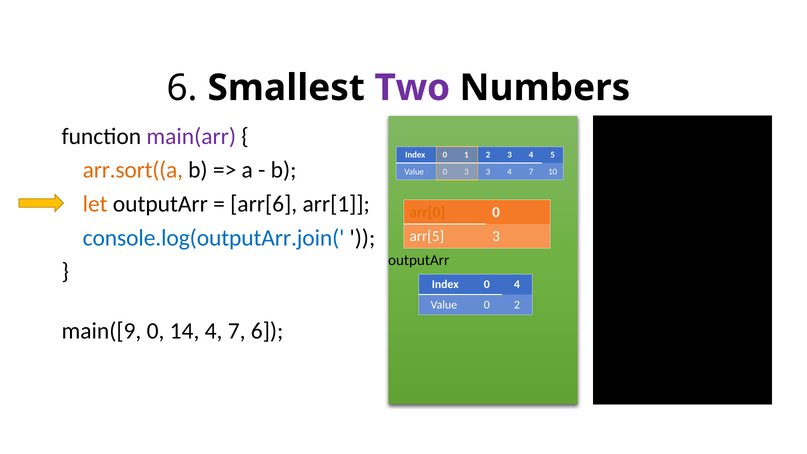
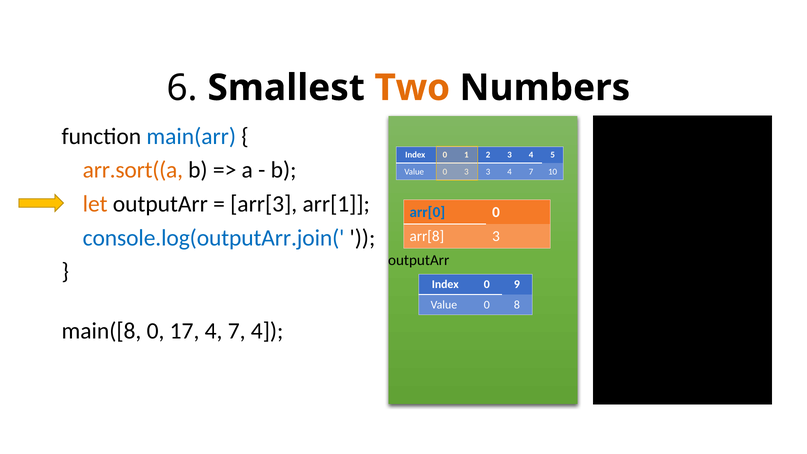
Two colour: purple -> orange (412, 88)
main(arr colour: purple -> blue (191, 136)
arr[6: arr[6 -> arr[3 (264, 204)
arr[0 colour: orange -> blue (427, 212)
arr[5: arr[5 -> arr[8 (427, 236)
0 4: 4 -> 9 (517, 284)
0 2: 2 -> 8 (517, 305)
main([9: main([9 -> main([8 (101, 331)
14: 14 -> 17 (185, 331)
7 6: 6 -> 4 (267, 331)
